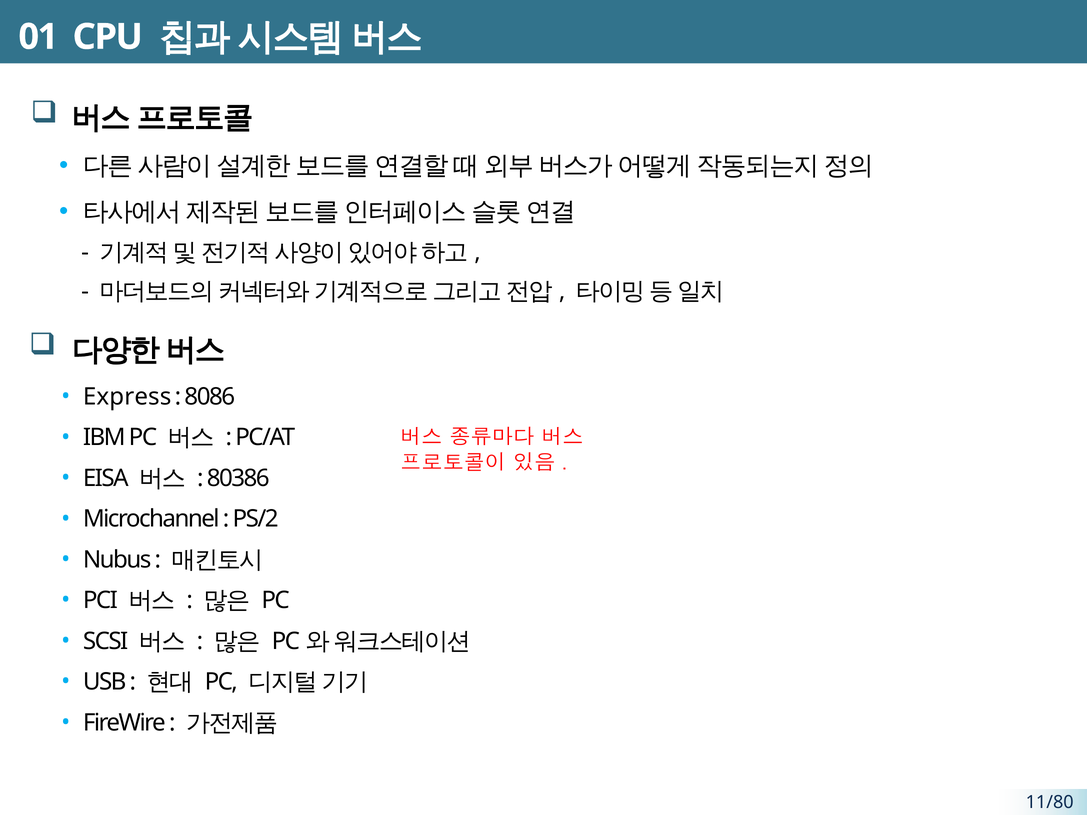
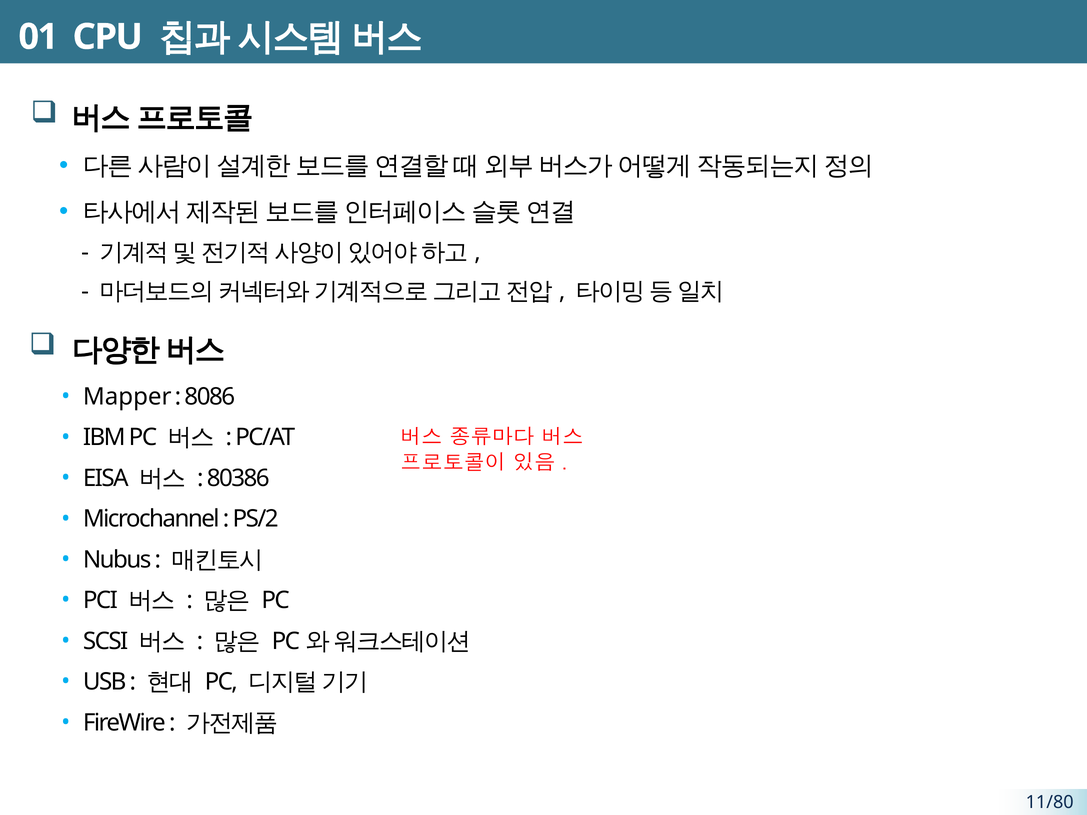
Express: Express -> Mapper (127, 397)
